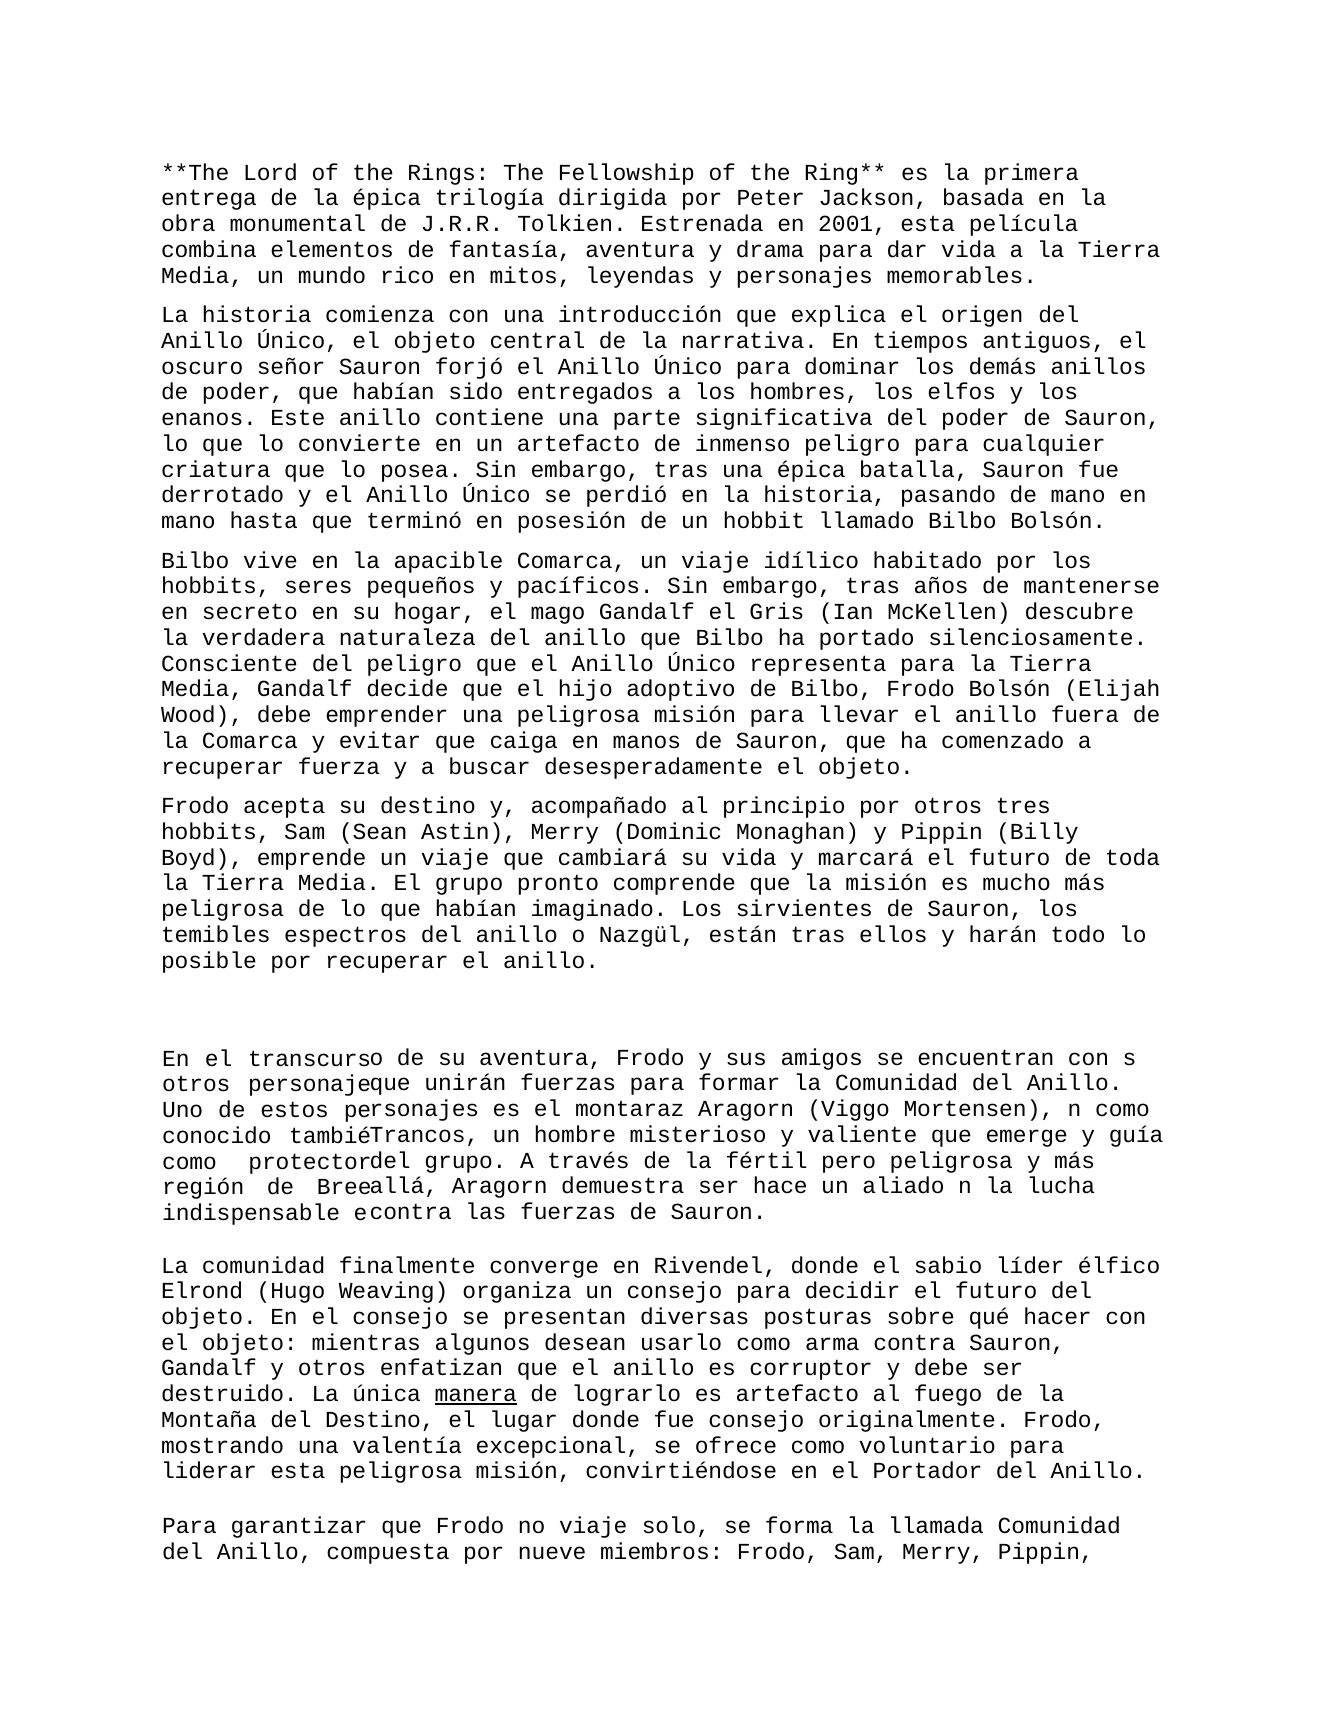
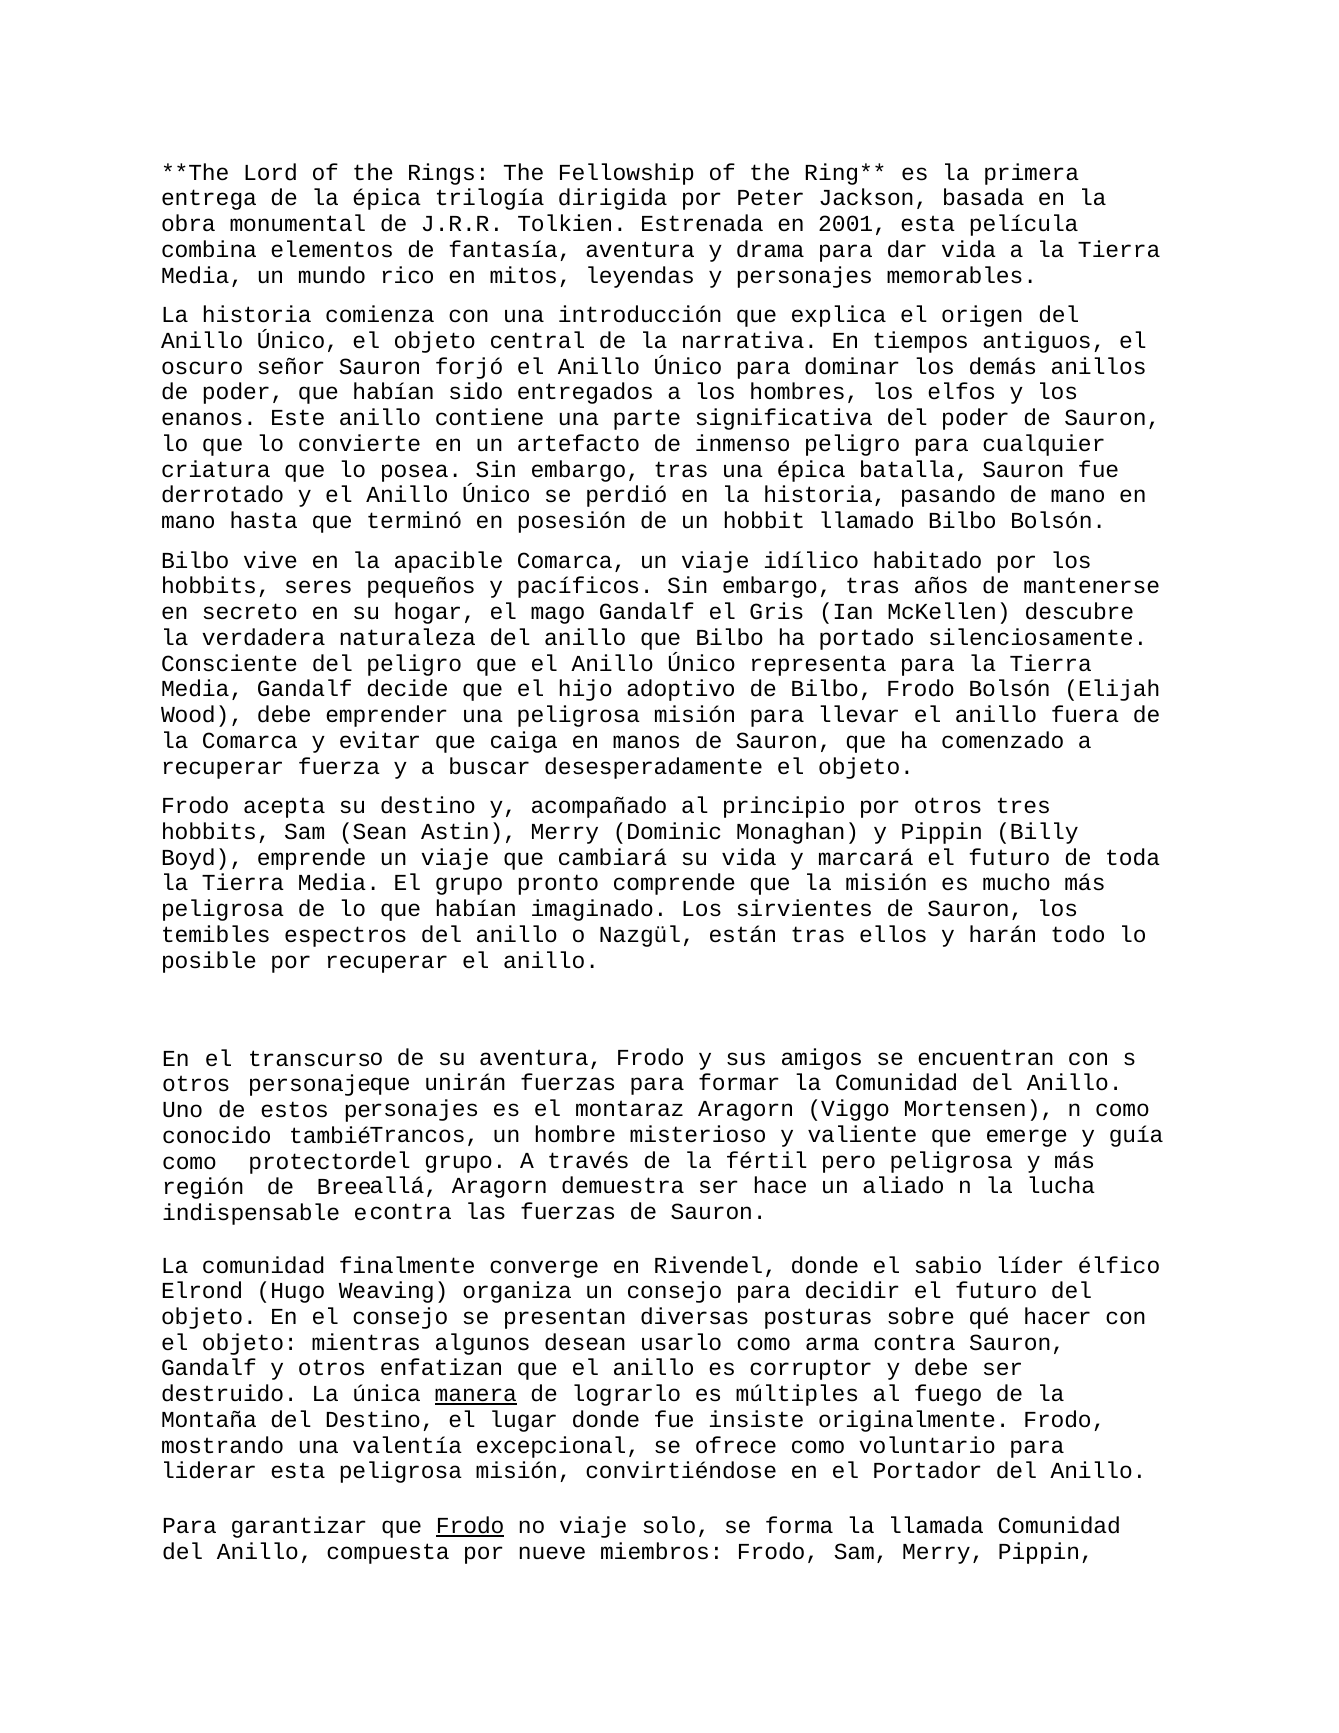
es artefacto: artefacto -> múltiples (797, 1394)
fue consejo: consejo -> insiste (756, 1420)
Frodo underline: none -> present (470, 1526)
